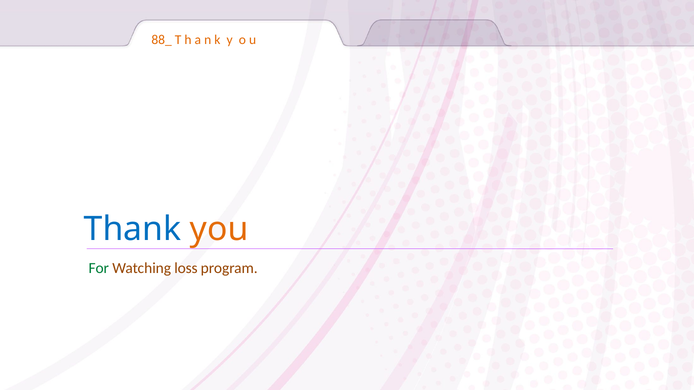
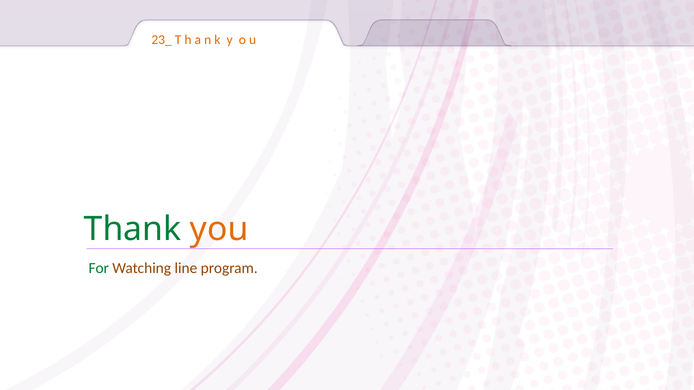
88_: 88_ -> 23_ (162, 40)
Thank colour: blue -> green (133, 229)
loss: loss -> line (186, 269)
